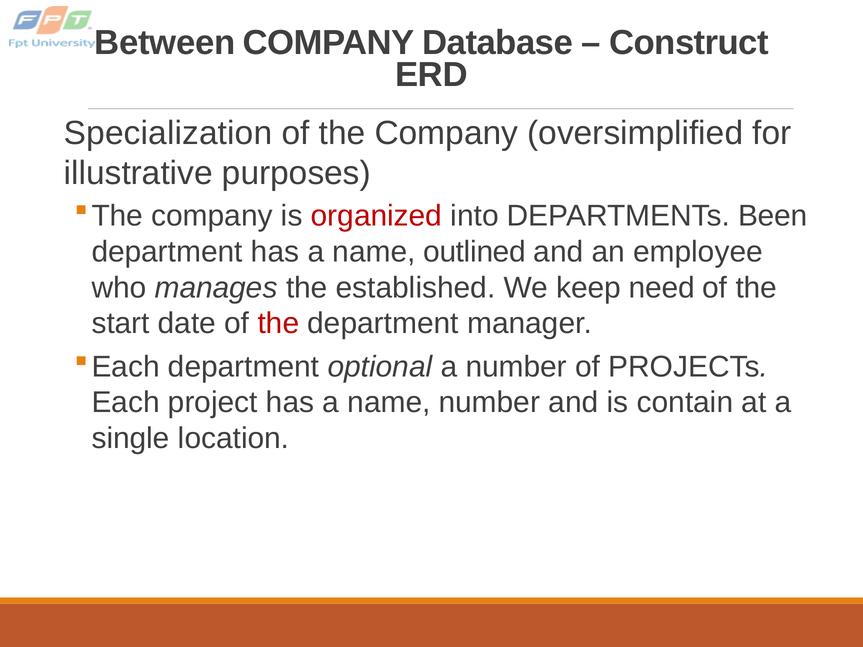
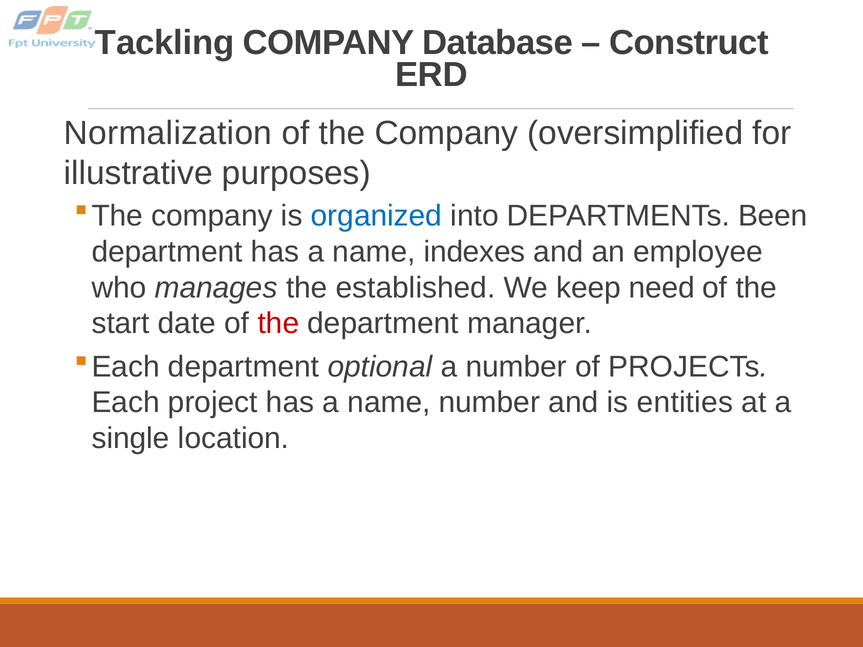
Between: Between -> Tackling (165, 43)
Specialization: Specialization -> Normalization (168, 133)
organized colour: red -> blue (376, 216)
outlined: outlined -> indexes (475, 252)
contain: contain -> entities (685, 403)
